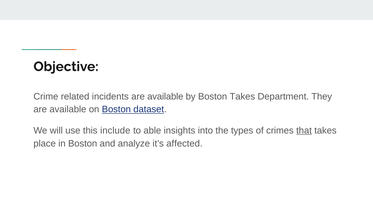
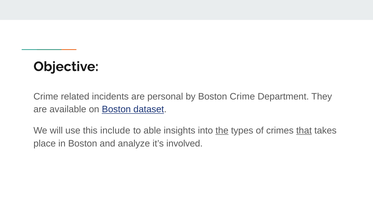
incidents are available: available -> personal (165, 96)
Boston Takes: Takes -> Crime (242, 96)
the underline: none -> present (222, 130)
affected: affected -> involved (185, 143)
